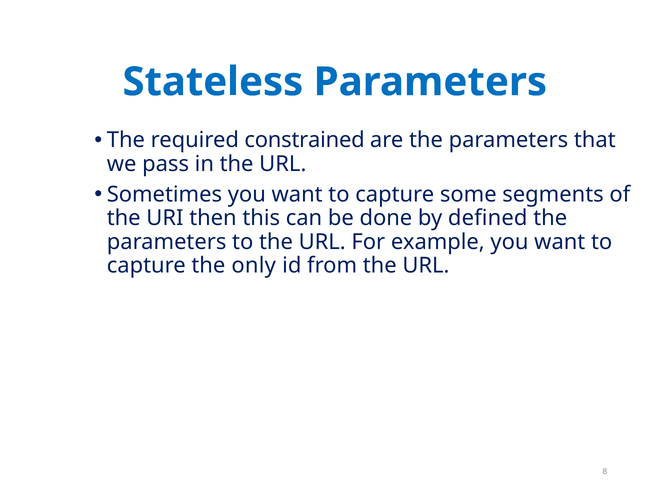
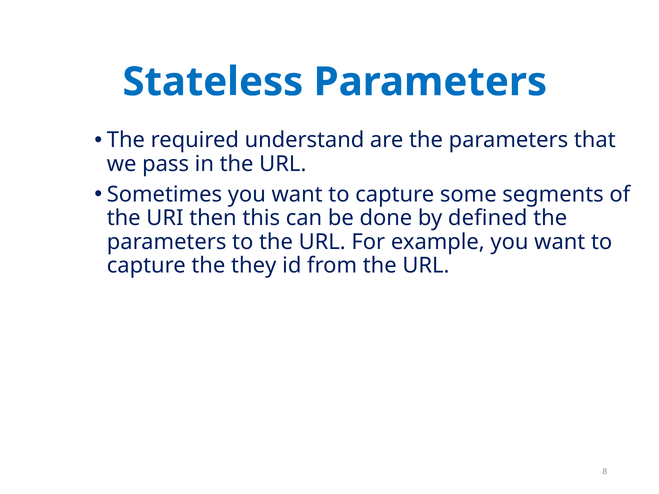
constrained: constrained -> understand (304, 140)
only: only -> they (254, 266)
